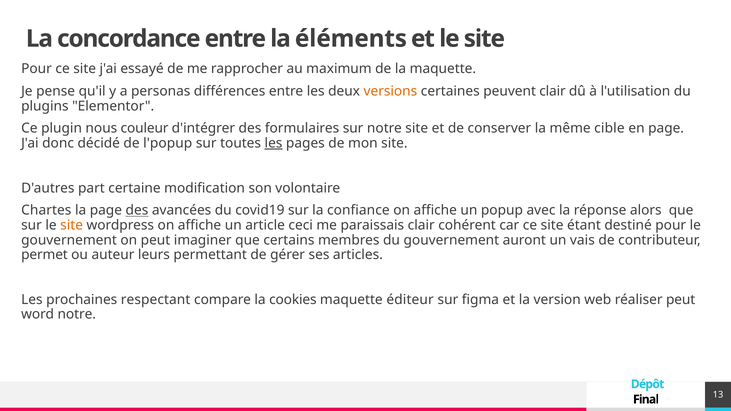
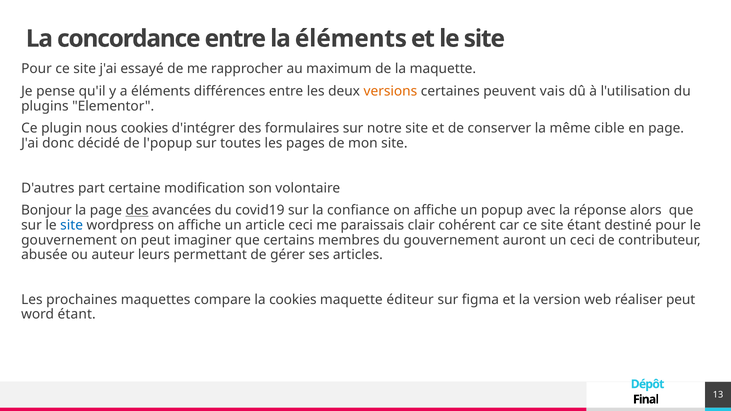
a personas: personas -> éléments (161, 91)
peuvent clair: clair -> vais (552, 91)
nous couleur: couleur -> cookies (145, 128)
les underline: present -> none (274, 143)
Chartes: Chartes -> Bonjour (46, 211)
site colour: orange -> blue (72, 225)
un vais: vais -> ceci (582, 240)
permet: permet -> abusée (44, 255)
respectant: respectant -> maquettes (156, 300)
word notre: notre -> étant (77, 315)
